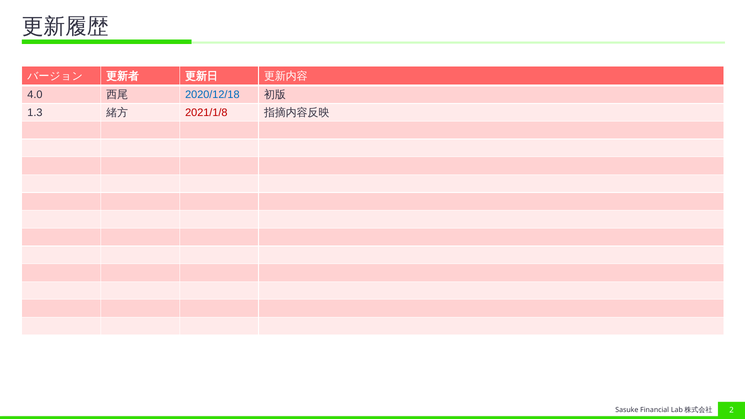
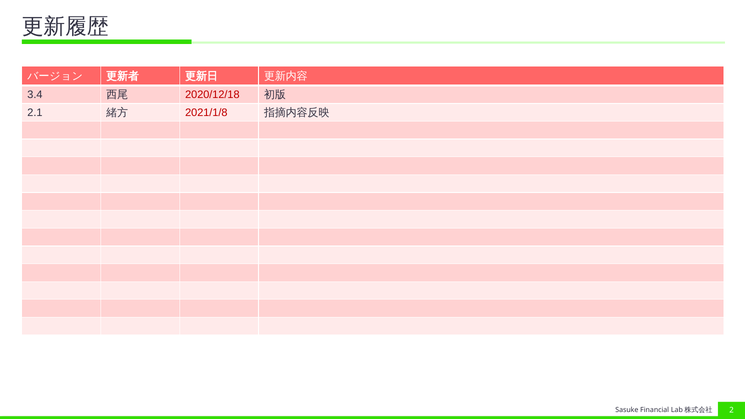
4.0: 4.0 -> 3.4 (35, 95)
2020/12/18 colour: blue -> red (212, 95)
1.3: 1.3 -> 2.1 (35, 113)
